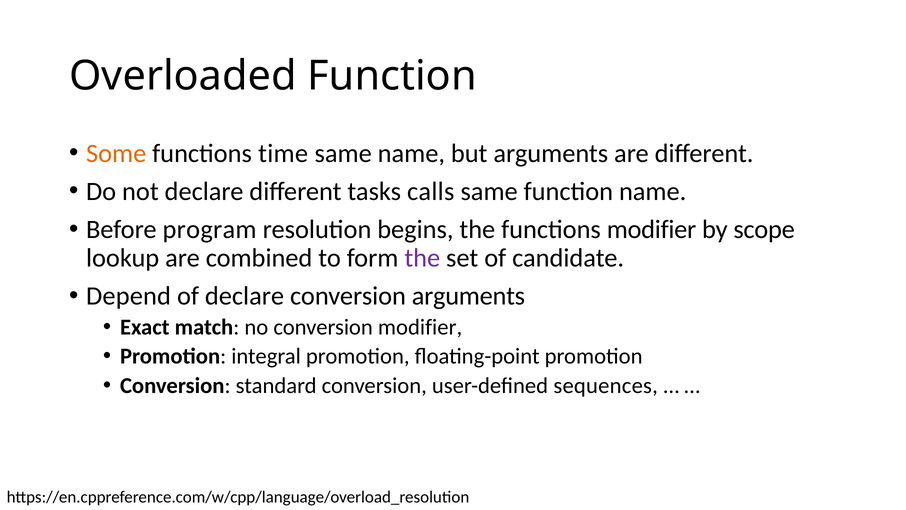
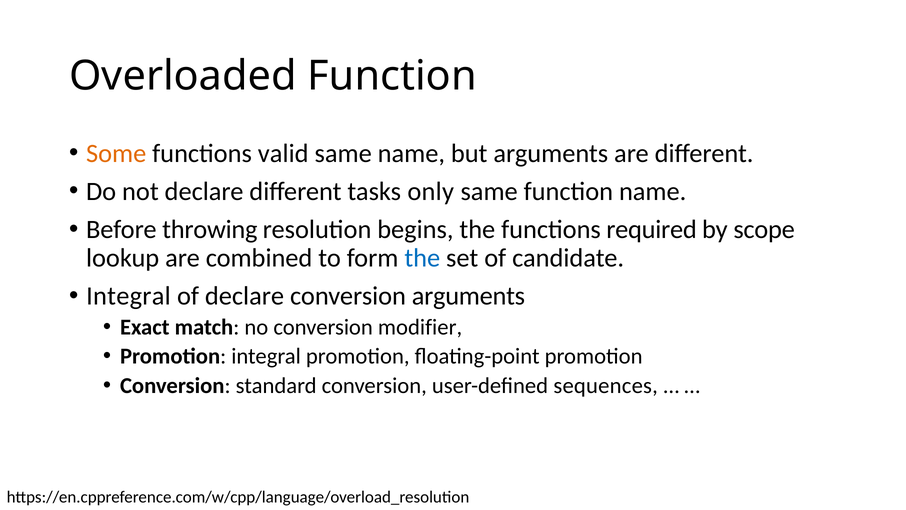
time: time -> valid (283, 153)
calls: calls -> only (431, 191)
program: program -> throwing (210, 229)
functions modifier: modifier -> required (652, 229)
the colour: purple -> blue (422, 258)
Depend: Depend -> Integral (128, 296)
